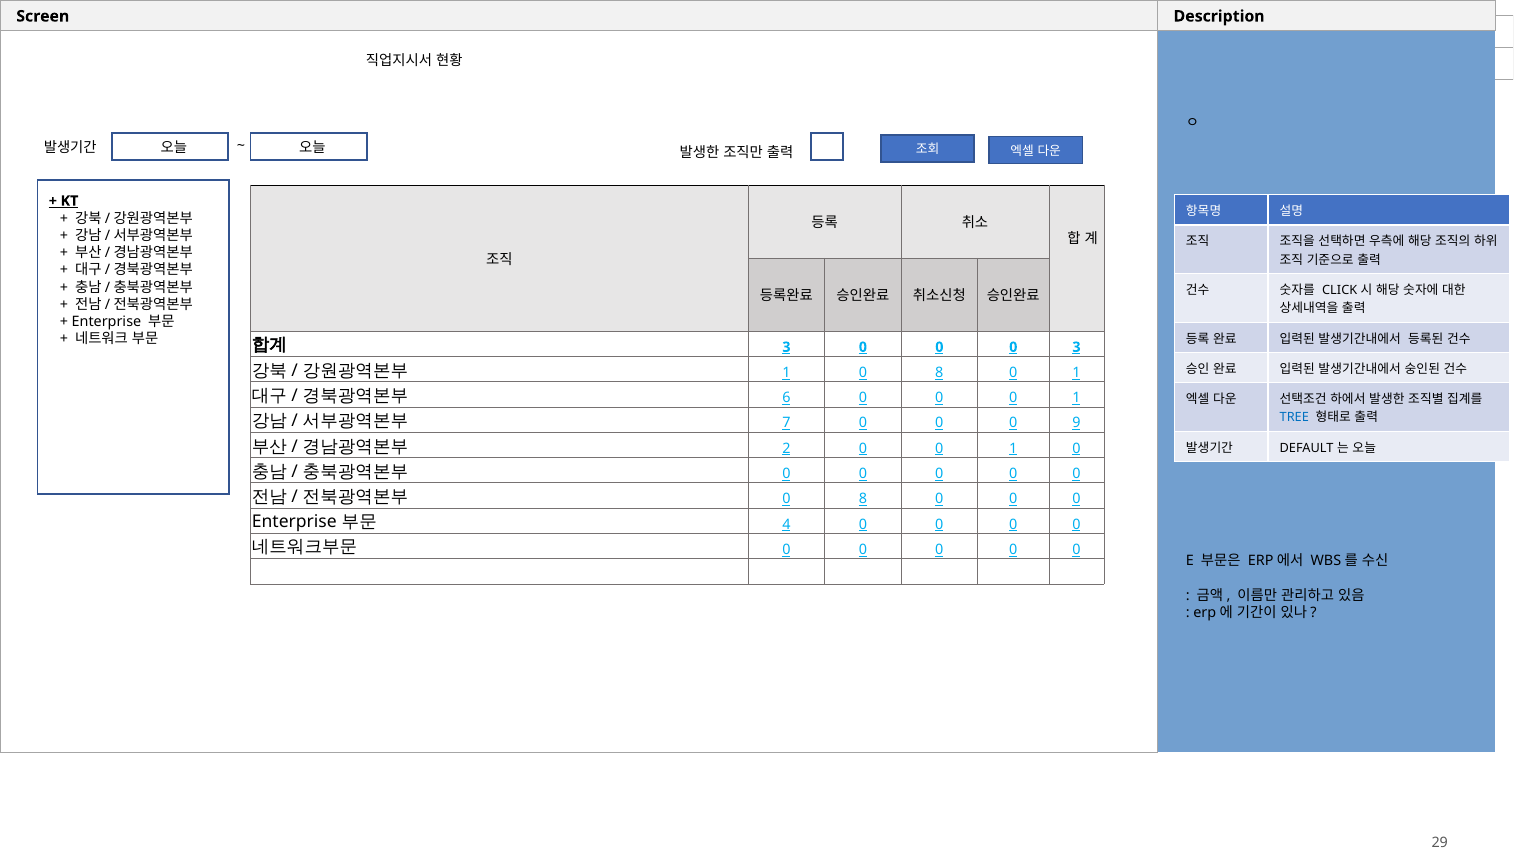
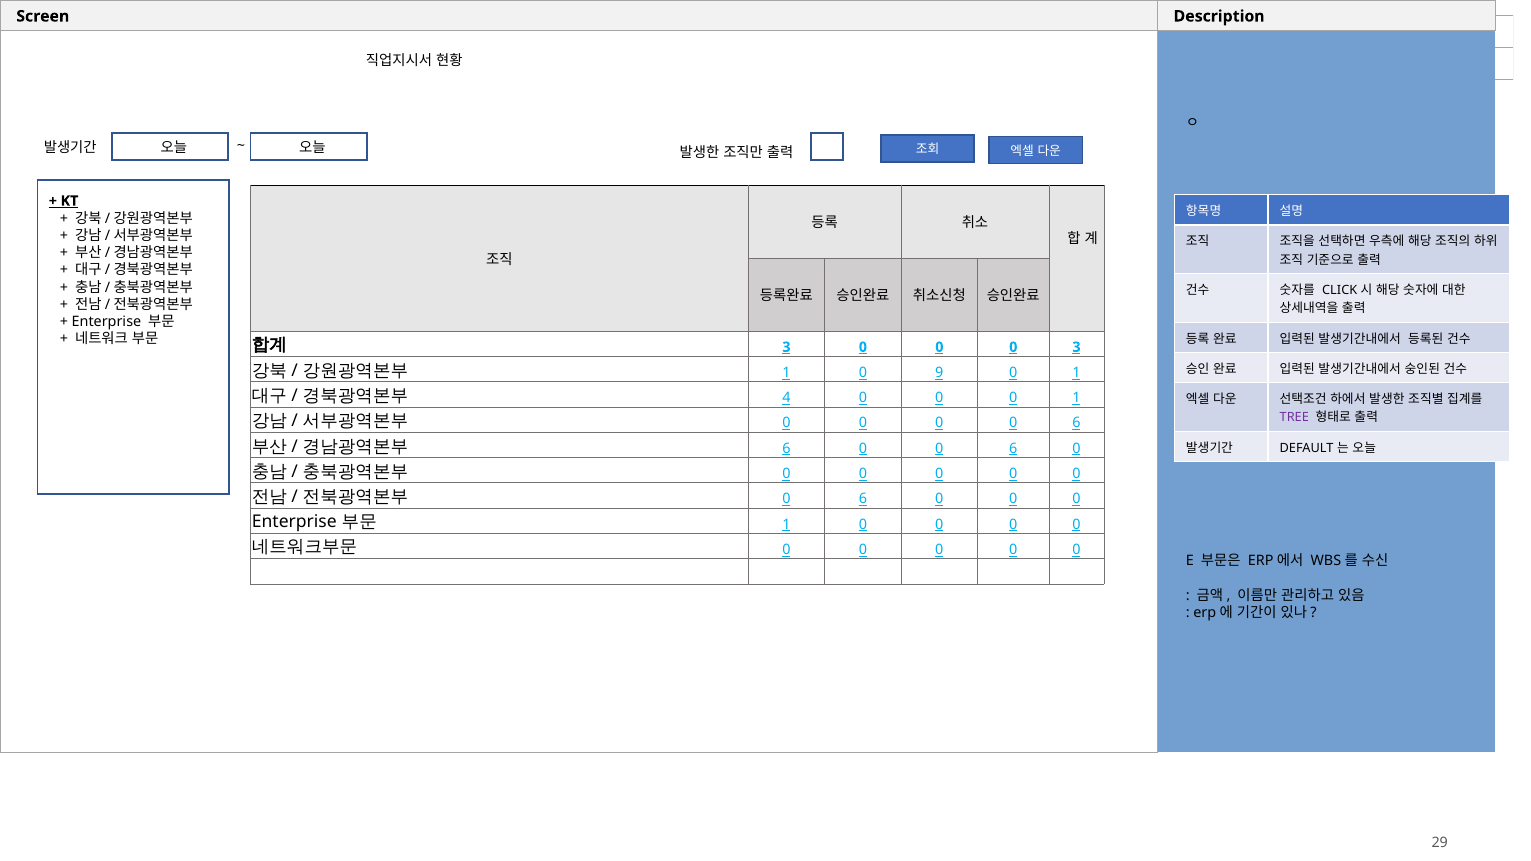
1 0 8: 8 -> 9 (939, 373)
6: 6 -> 4 (786, 398)
TREE colour: blue -> purple (1294, 418)
7: 7 -> 0 (786, 423)
0 0 0 9: 9 -> 6 (1076, 423)
2: 2 -> 6 (786, 448)
1: 1 -> 6 (1013, 448)
8: 8 -> 6 (863, 499)
4: 4 -> 1 (786, 524)
